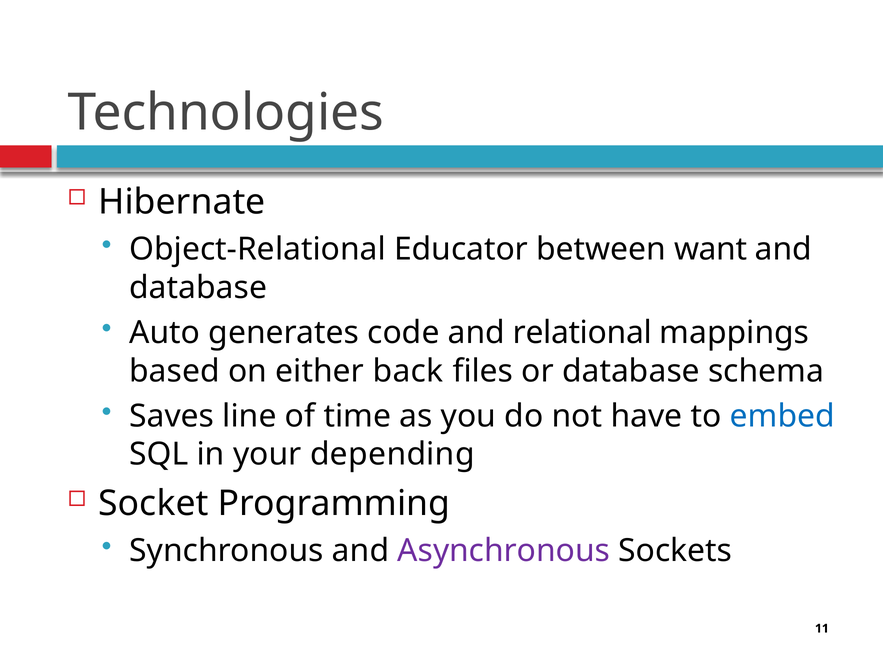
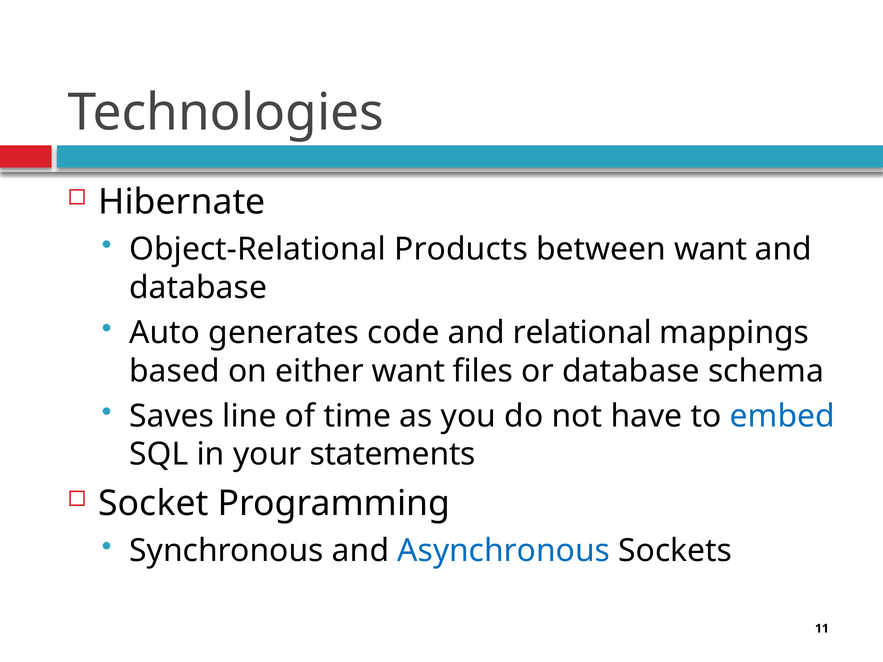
Educator: Educator -> Products (461, 249)
either back: back -> want (408, 371)
depending: depending -> statements (393, 455)
Asynchronous colour: purple -> blue (504, 551)
